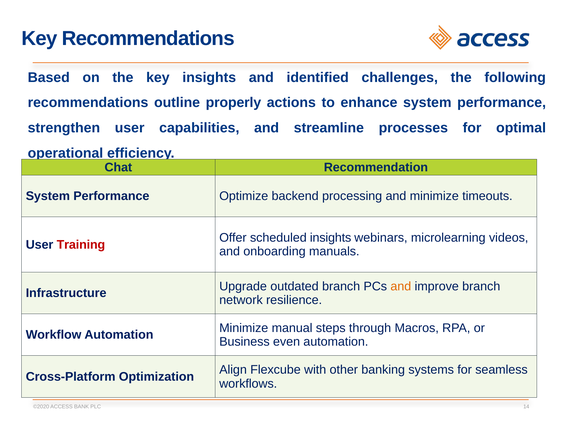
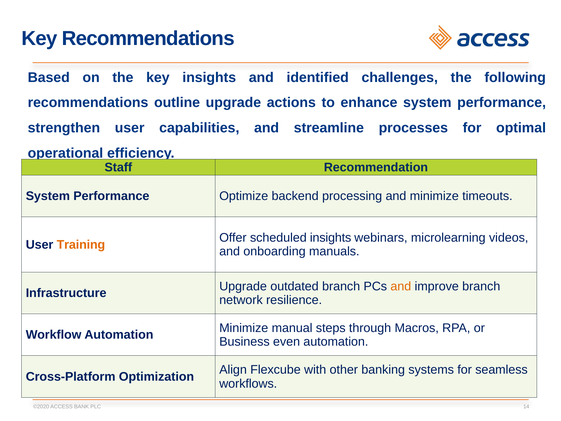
outline properly: properly -> upgrade (233, 103)
Chat: Chat -> Staff (118, 167)
Training colour: red -> orange (81, 244)
